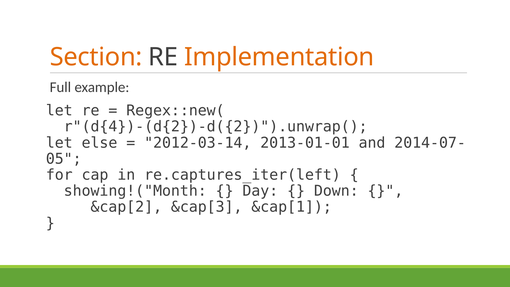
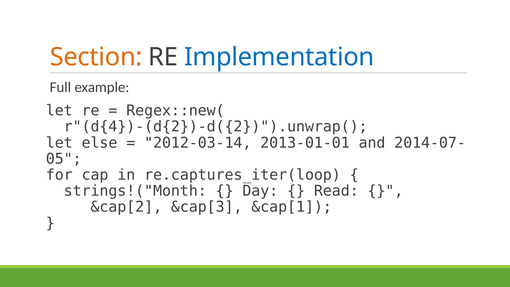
Implementation colour: orange -> blue (279, 57)
re.captures_iter(left: re.captures_iter(left -> re.captures_iter(loop (242, 175)
showing!("Month: showing!("Month -> strings!("Month (135, 191)
Down: Down -> Read (336, 191)
